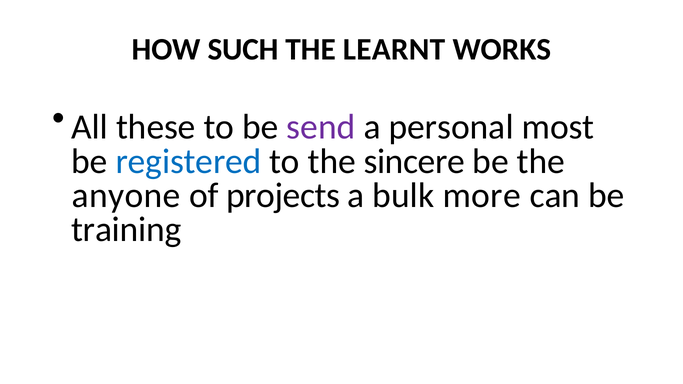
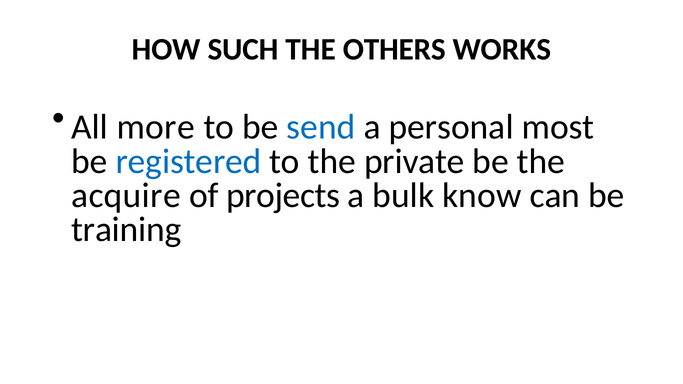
LEARNT: LEARNT -> OTHERS (394, 50)
these: these -> more (156, 127)
send colour: purple -> blue (321, 127)
sincere: sincere -> private (414, 161)
anyone: anyone -> acquire (126, 196)
more: more -> know (482, 196)
